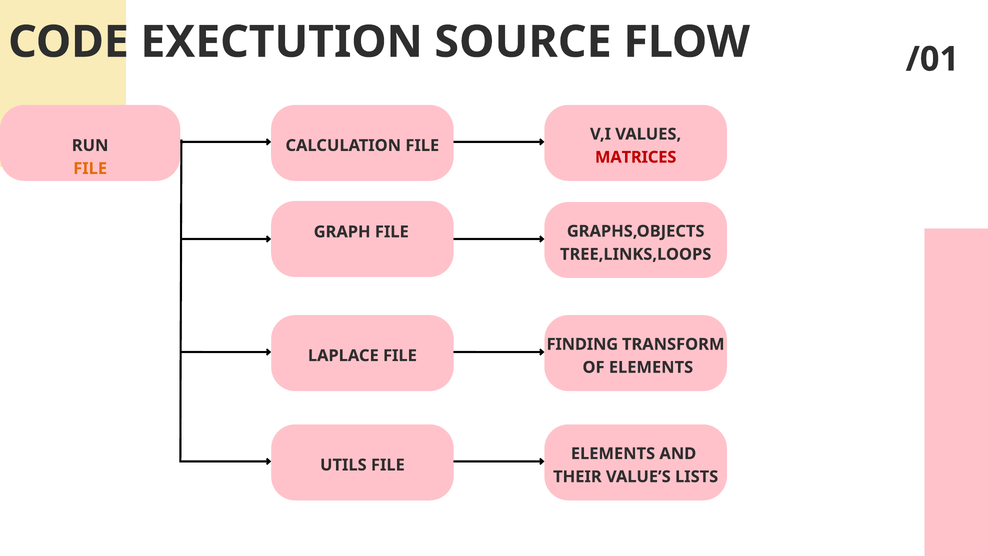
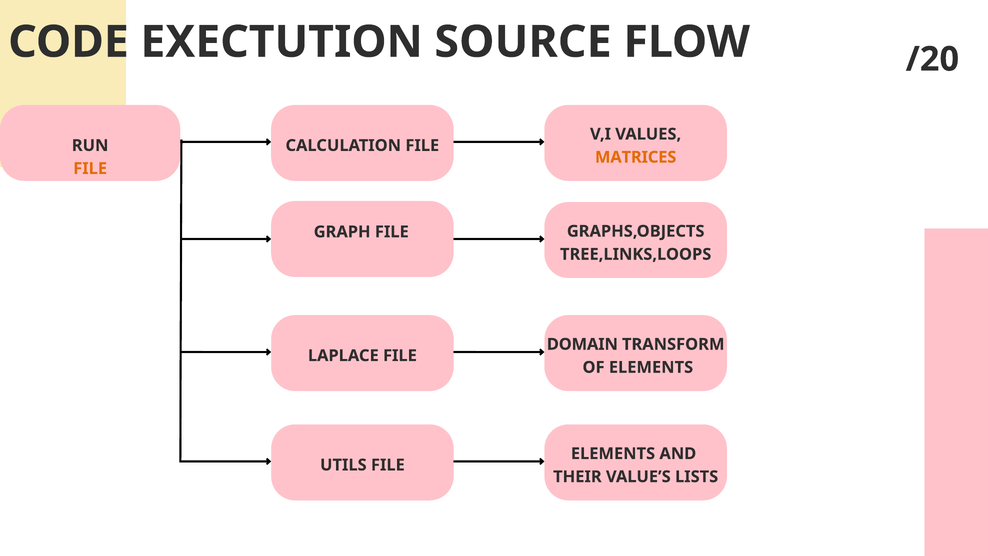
/01: /01 -> /20 (932, 59)
MATRICES colour: red -> orange (636, 157)
FINDING: FINDING -> DOMAIN (582, 344)
